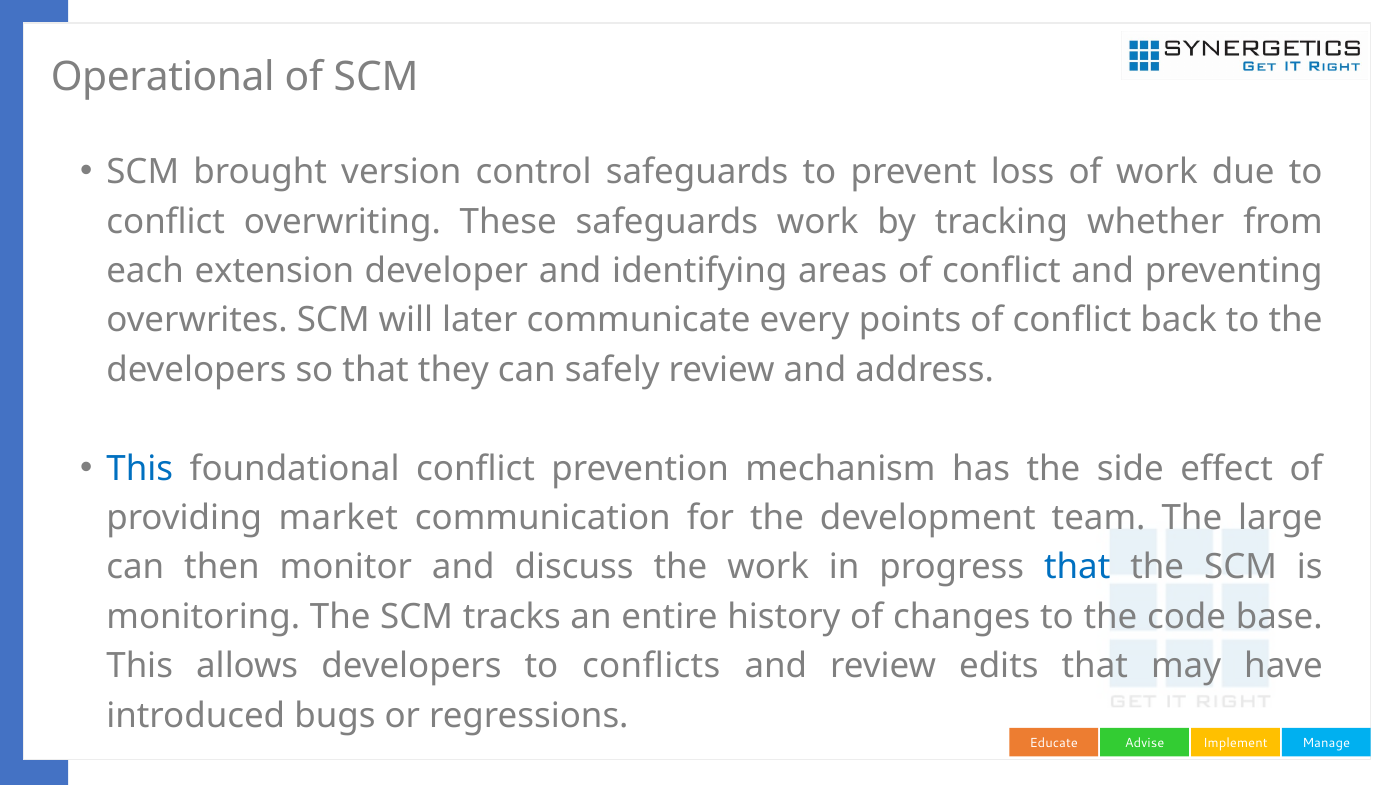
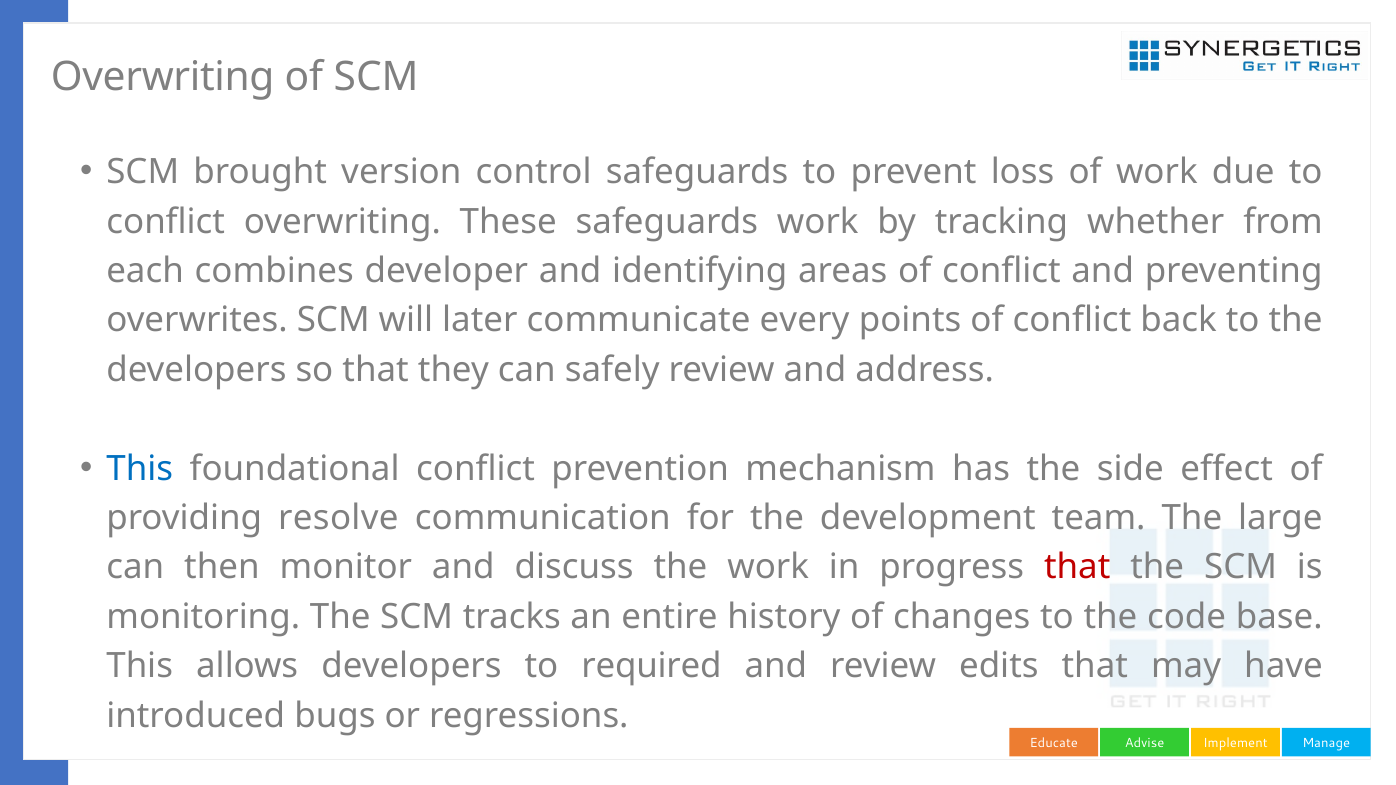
Operational: Operational -> Overwriting (163, 77)
extension: extension -> combines (274, 271)
market: market -> resolve (338, 518)
that colour: blue -> red (1077, 568)
conflicts: conflicts -> required (652, 666)
